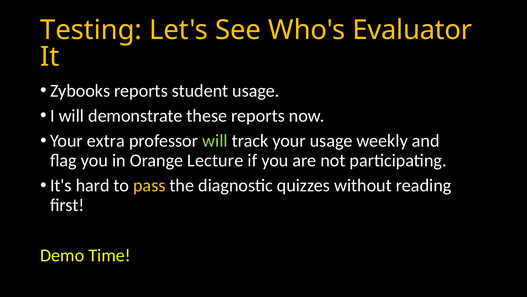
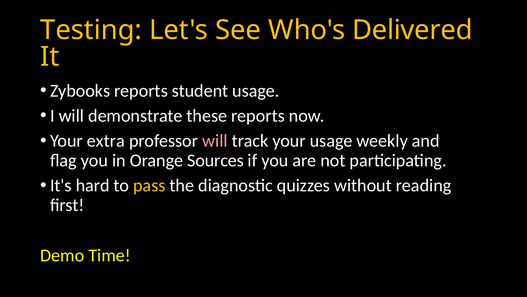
Evaluator: Evaluator -> Delivered (412, 30)
will colour: light green -> pink (215, 141)
Lecture: Lecture -> Sources (216, 160)
